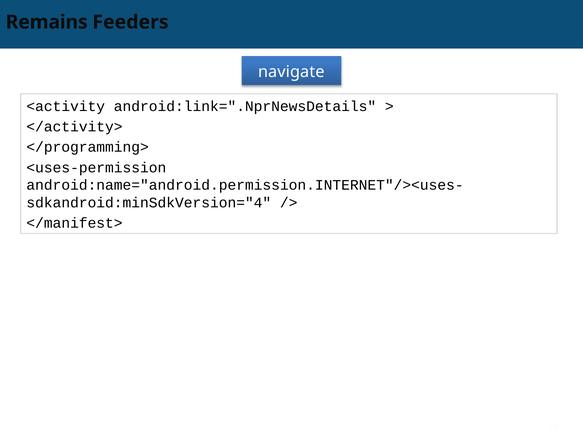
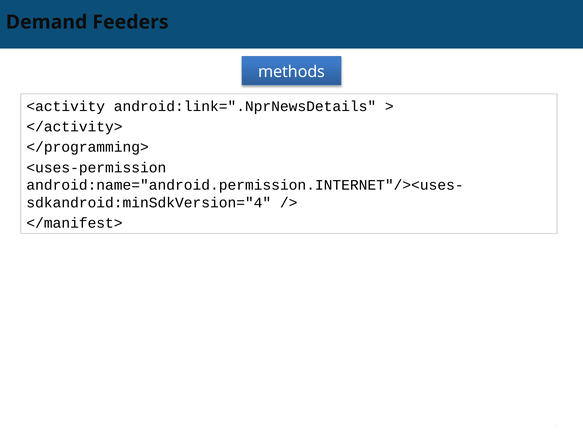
Remains: Remains -> Demand (47, 22)
navigate: navigate -> methods (291, 72)
